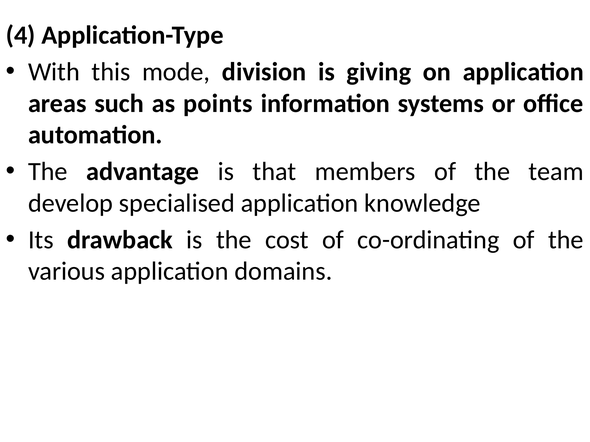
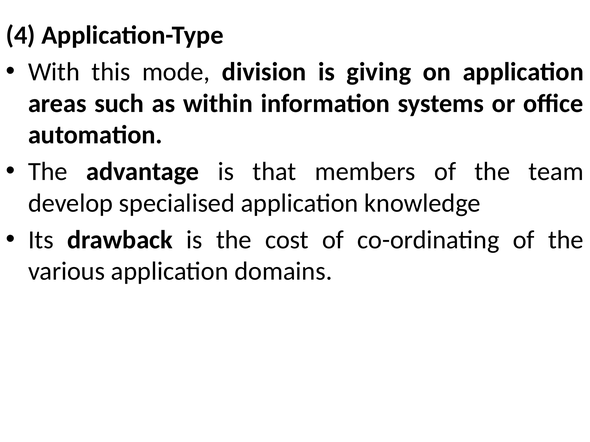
points: points -> within (218, 104)
